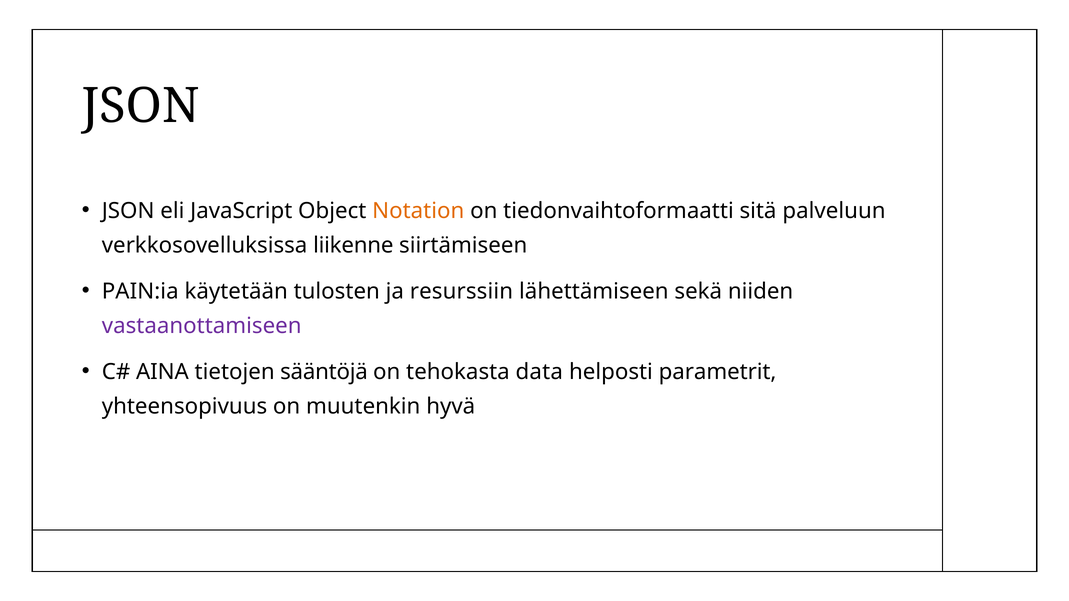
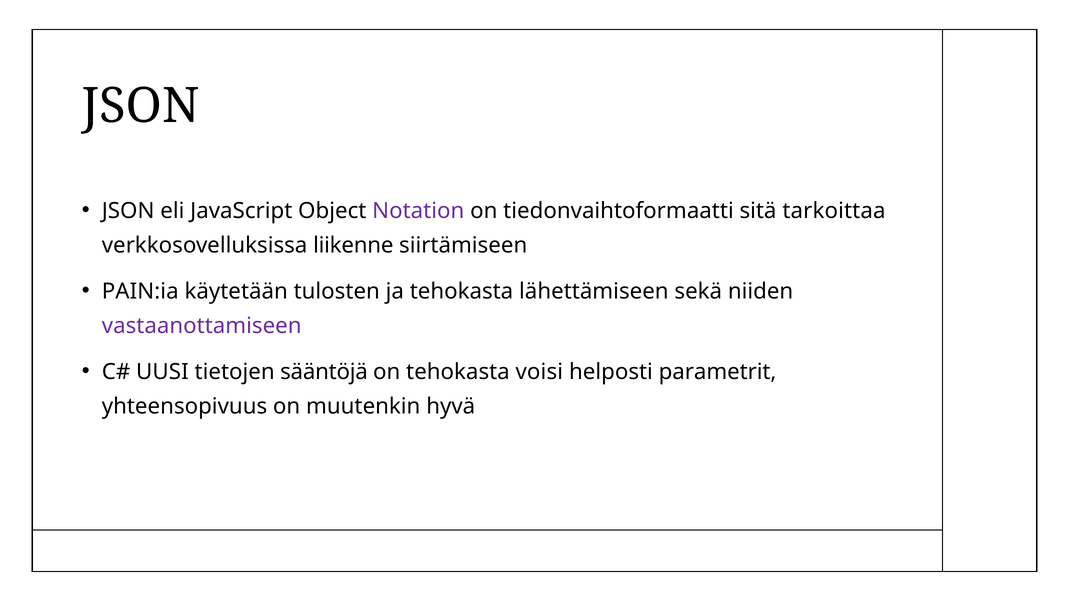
Notation colour: orange -> purple (418, 211)
palveluun: palveluun -> tarkoittaa (834, 211)
ja resurssiin: resurssiin -> tehokasta (462, 291)
AINA: AINA -> UUSI (162, 372)
data: data -> voisi (539, 372)
